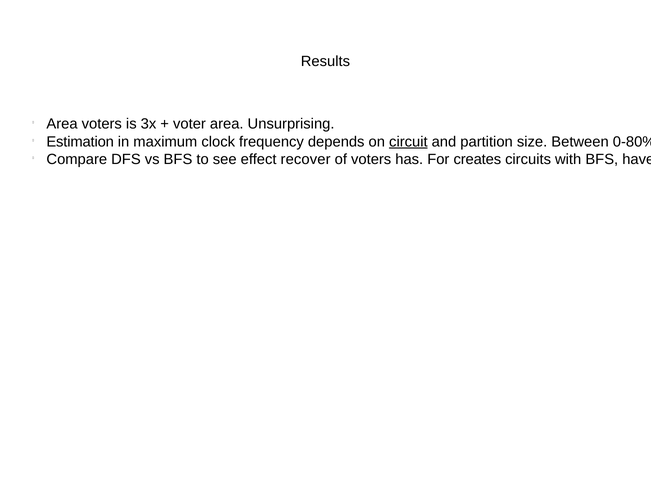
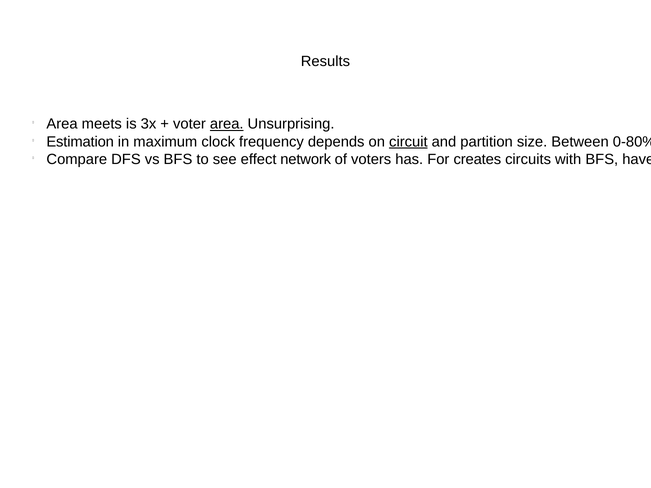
Area voters: voters -> meets (102, 124)
area underline: none -> present (227, 124)
recover: recover -> network (306, 160)
